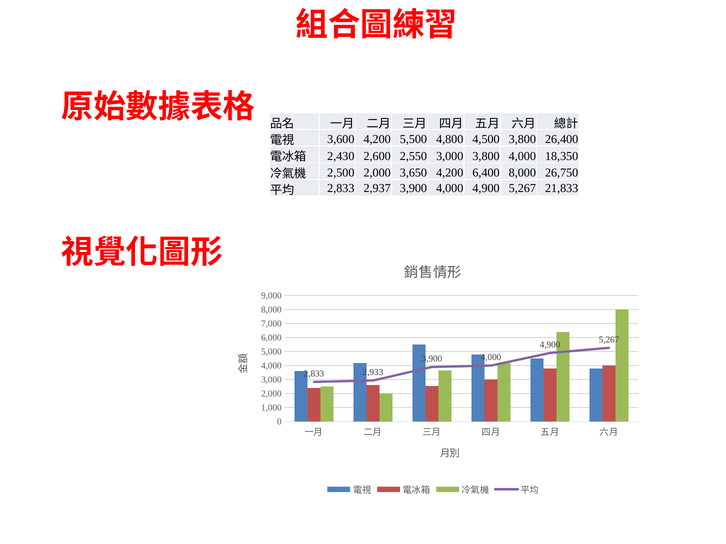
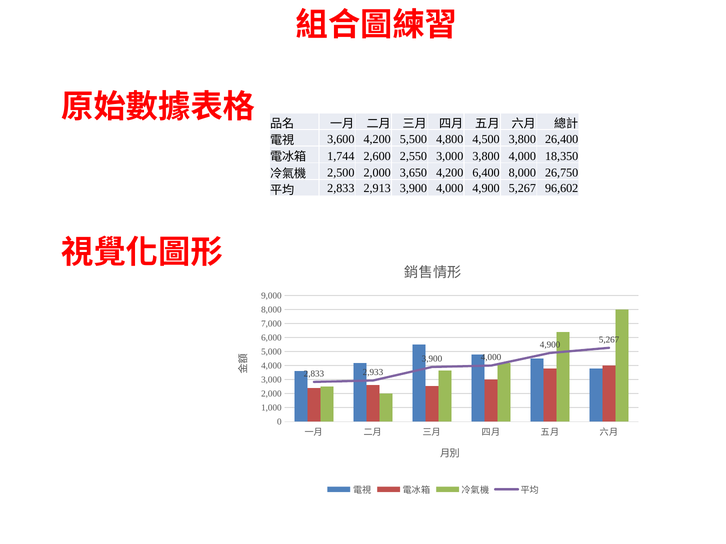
2,430: 2,430 -> 1,744 (341, 156)
2,937: 2,937 -> 2,913 (377, 188)
21,833: 21,833 -> 96,602 (562, 188)
